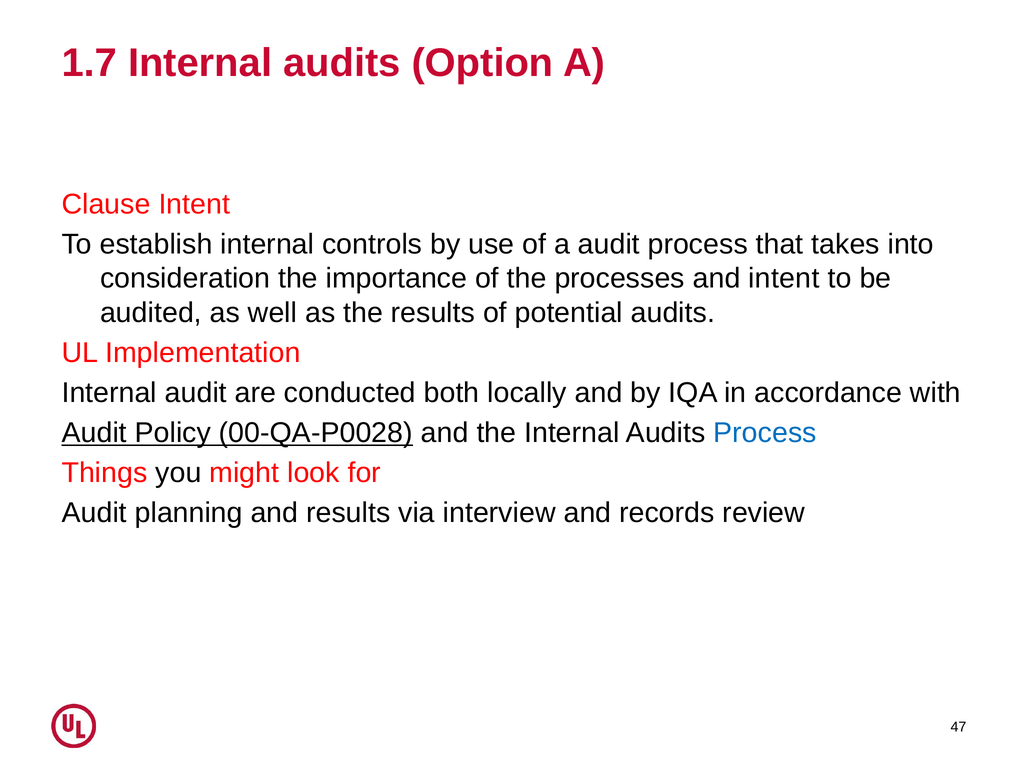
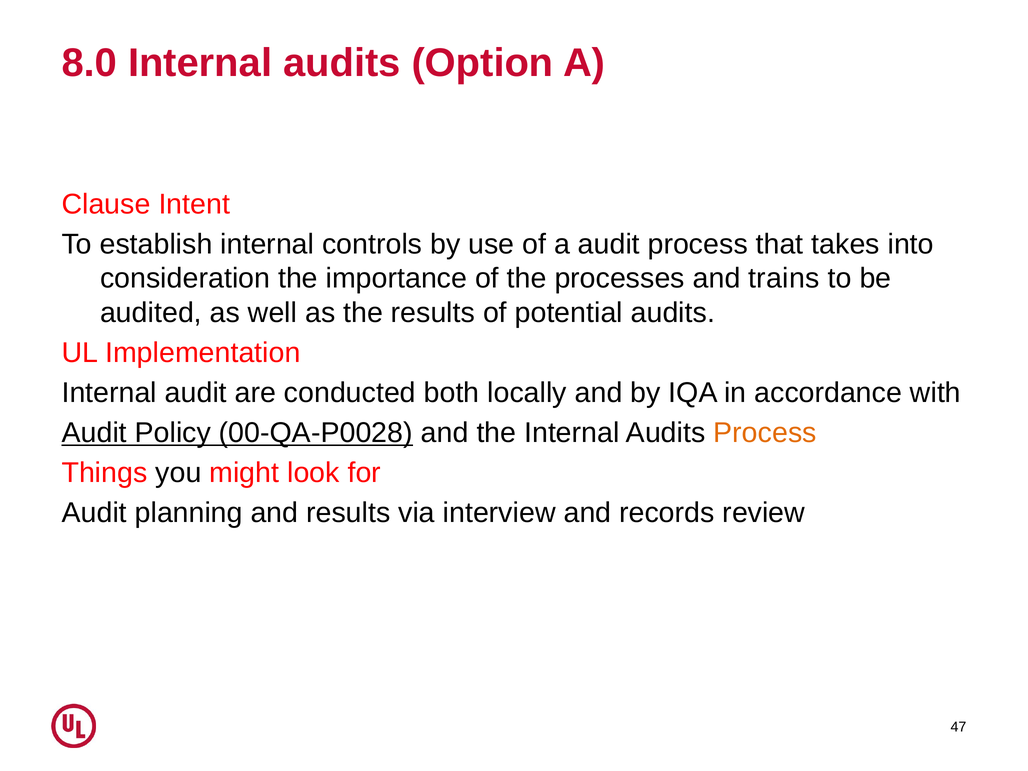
1.7: 1.7 -> 8.0 (89, 63)
and intent: intent -> trains (784, 278)
Process colour: blue -> orange (765, 433)
